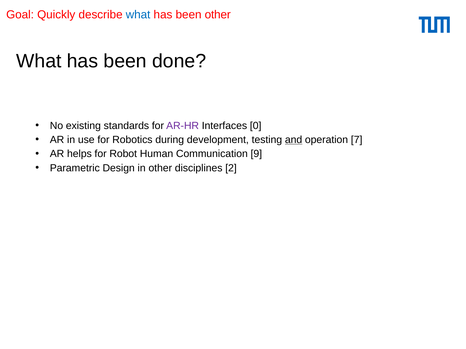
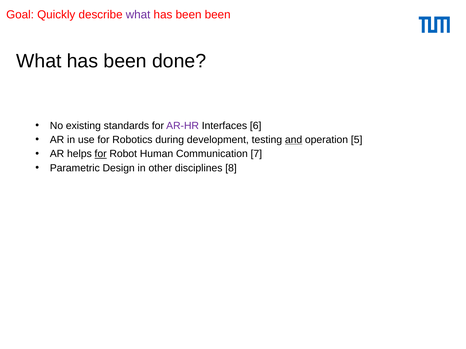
what colour: blue -> purple (138, 15)
been other: other -> been (218, 15)
0: 0 -> 6 (256, 126)
7: 7 -> 5 (357, 140)
for underline: none -> present (101, 154)
9: 9 -> 7 (256, 154)
2: 2 -> 8 (231, 168)
